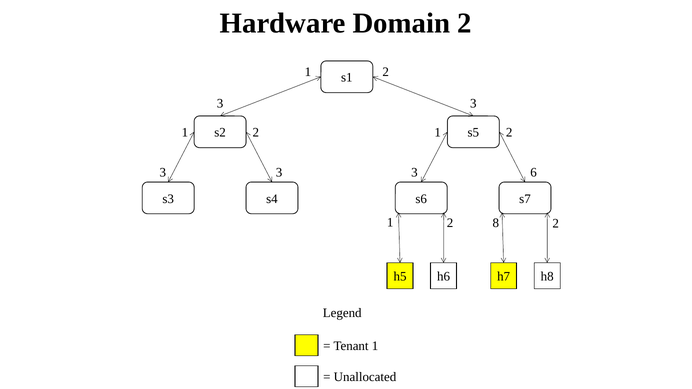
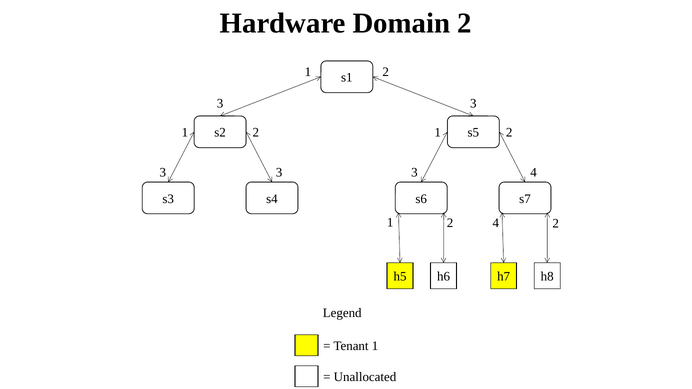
3 6: 6 -> 4 (534, 172)
2 8: 8 -> 4 (496, 223)
